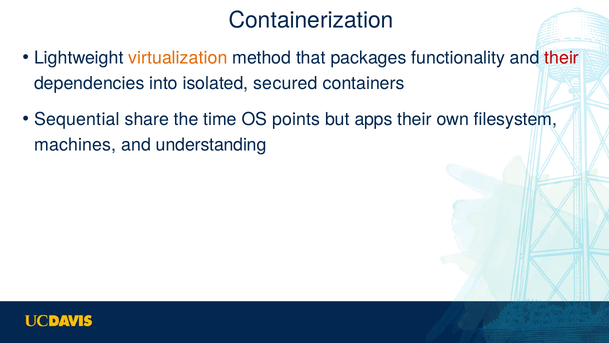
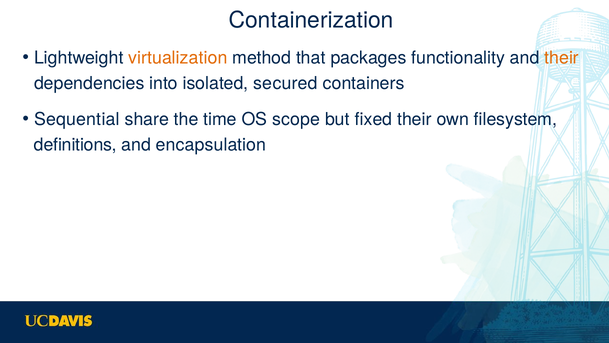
their colour: red -> orange (562, 58)
points: points -> scope (296, 119)
apps: apps -> fixed (373, 119)
machines: machines -> definitions (75, 145)
understanding: understanding -> encapsulation (211, 145)
